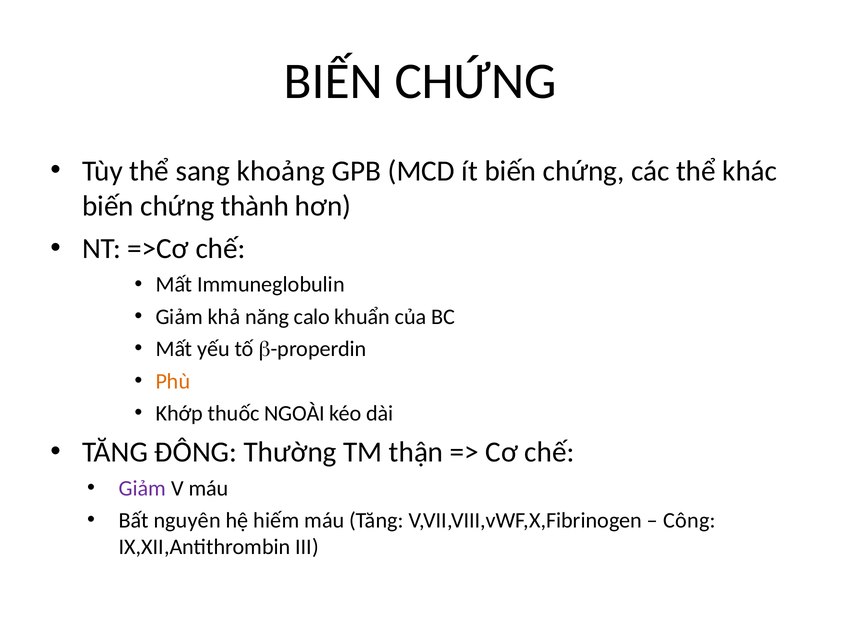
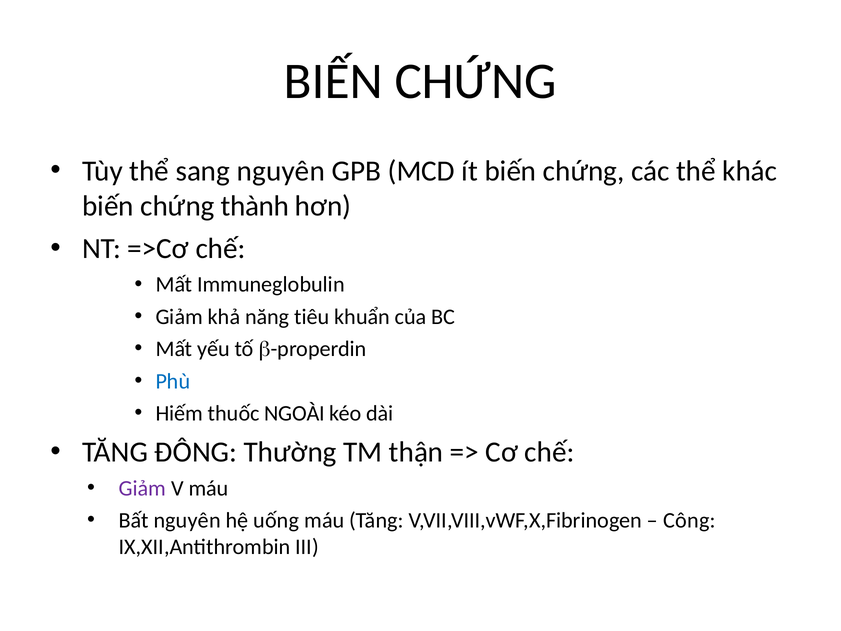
sang khoảng: khoảng -> nguyên (281, 171)
calo: calo -> tiêu (312, 317)
Phù colour: orange -> blue (173, 381)
Khớp: Khớp -> Hiếm (179, 413)
hiếm: hiếm -> uống (276, 520)
